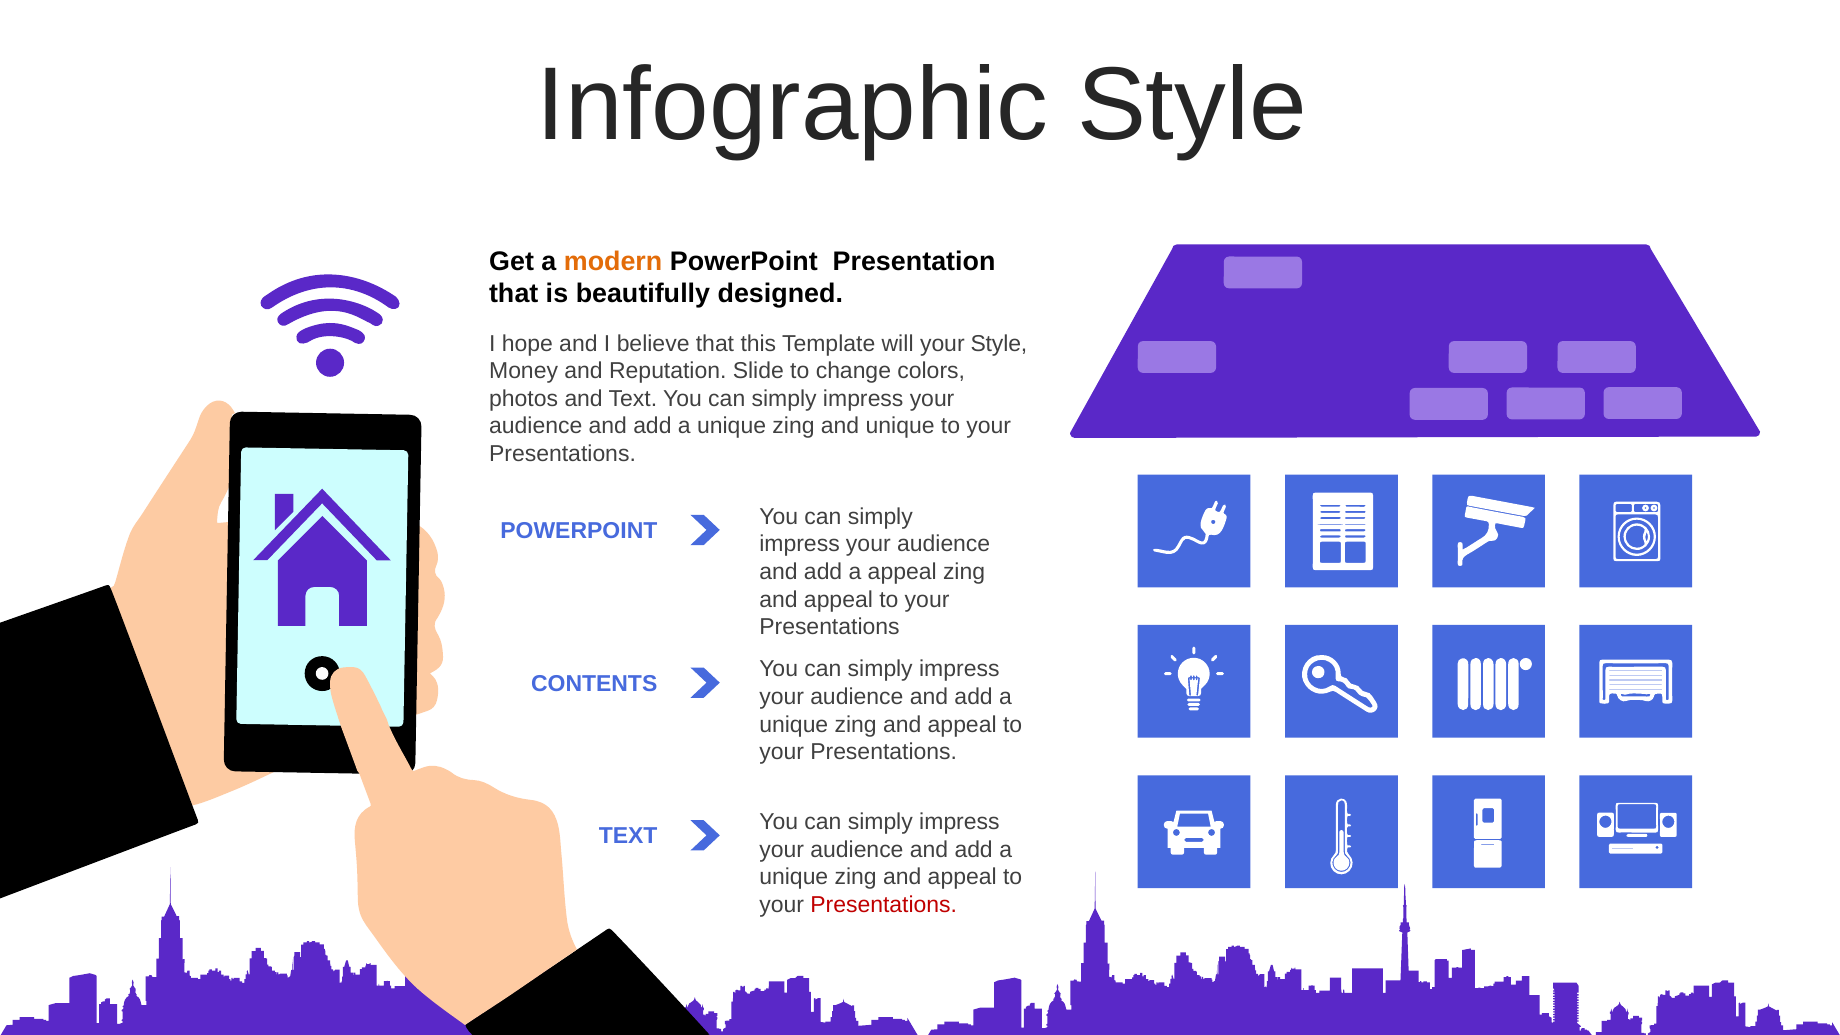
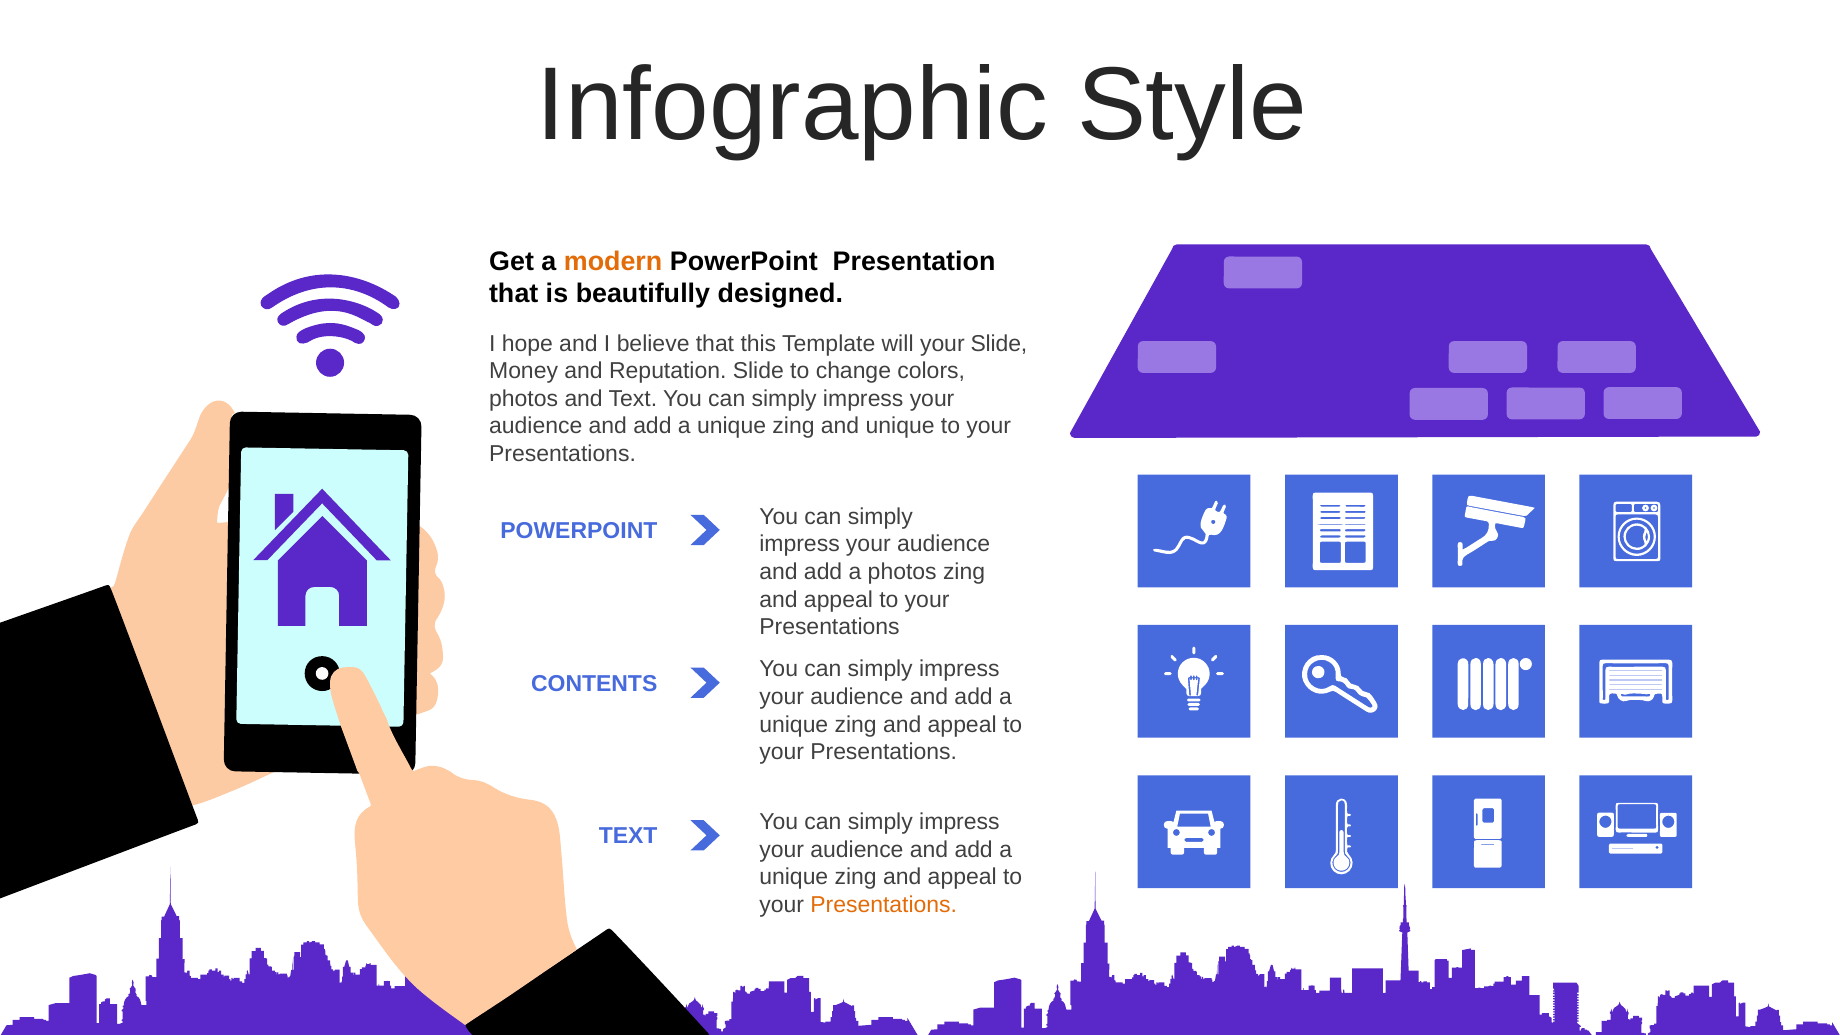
your Style: Style -> Slide (999, 343)
a appeal: appeal -> photos (902, 572)
Presentations colour: red -> orange (884, 905)
